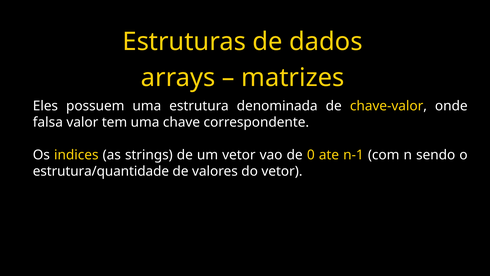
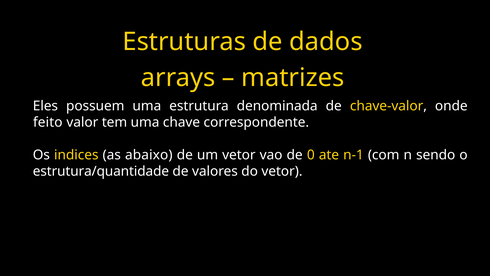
falsa: falsa -> feito (48, 122)
strings: strings -> abaixo (149, 155)
